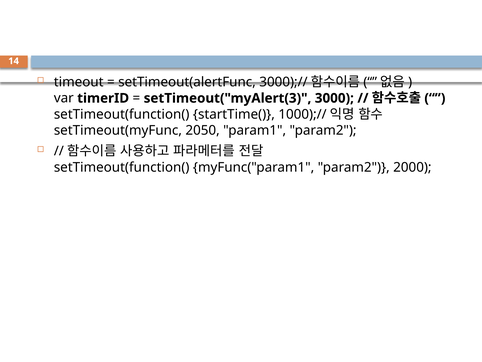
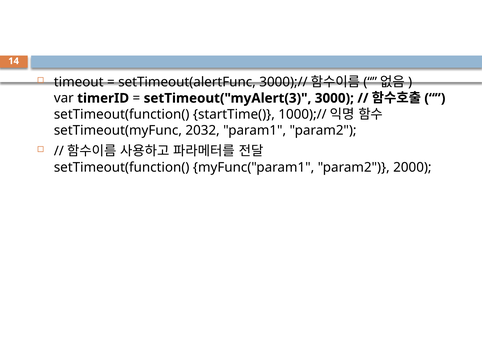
2050: 2050 -> 2032 (203, 130)
